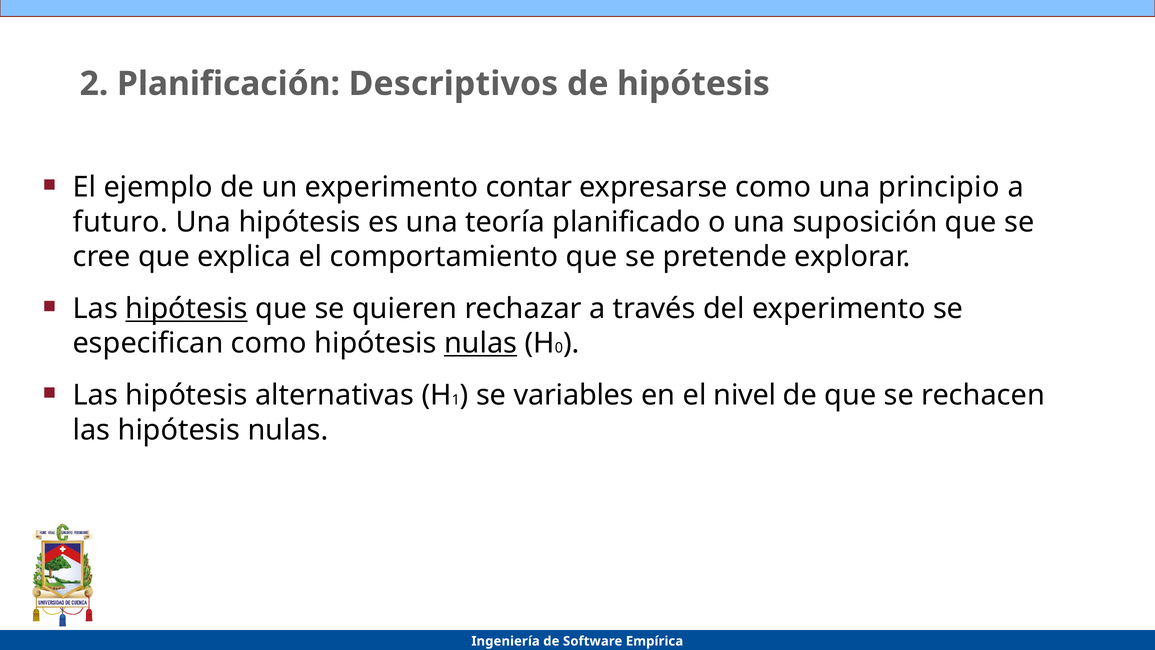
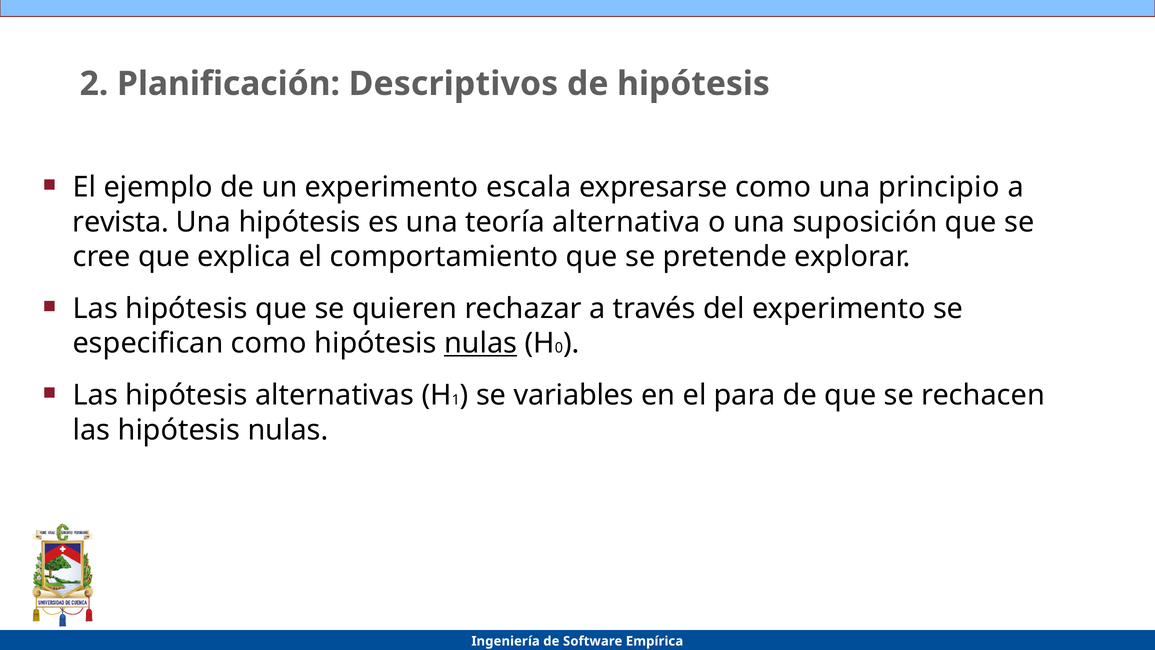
contar: contar -> escala (529, 187)
futuro: futuro -> revista (121, 222)
planificado: planificado -> alternativa (626, 222)
hipótesis underline: present -> none (187, 309)
nivel: nivel -> para (745, 395)
